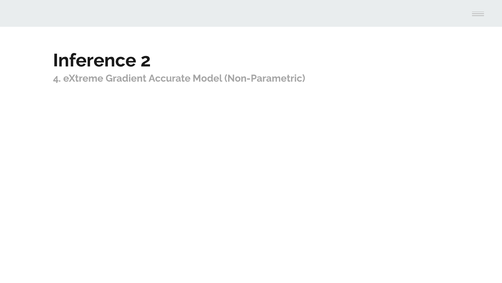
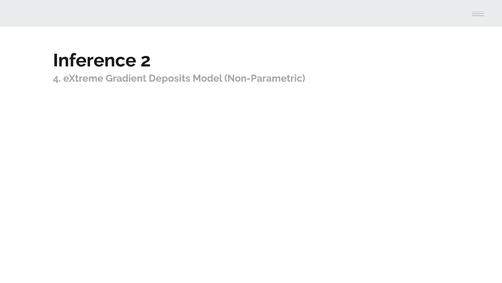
Accurate: Accurate -> Deposits (169, 78)
